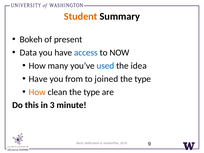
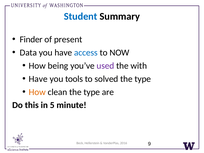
Student colour: orange -> blue (81, 16)
Bokeh: Bokeh -> Finder (31, 39)
many: many -> being (58, 66)
used colour: blue -> purple (105, 66)
idea: idea -> with (139, 66)
from: from -> tools (74, 79)
joined: joined -> solved (106, 79)
3: 3 -> 5 (52, 105)
